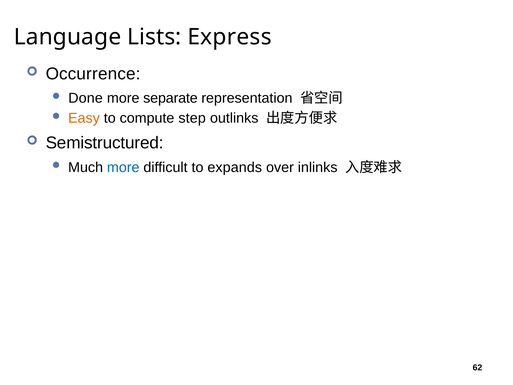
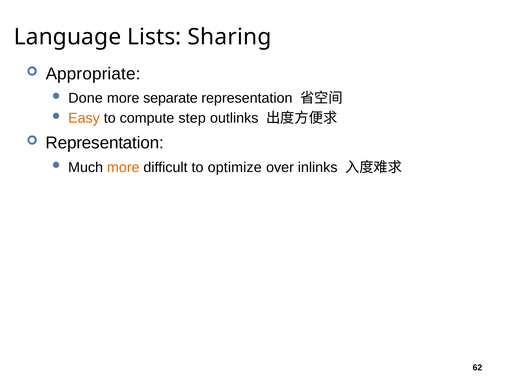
Express: Express -> Sharing (230, 37)
Occurrence: Occurrence -> Appropriate (93, 74)
Semistructured: Semistructured -> Representation (105, 143)
more colour: blue -> orange (123, 167)
expands: expands -> optimize (235, 167)
